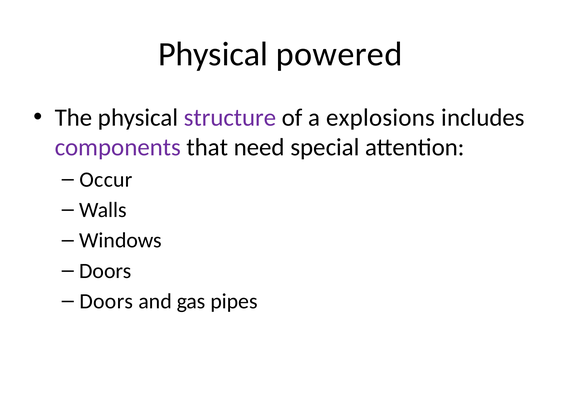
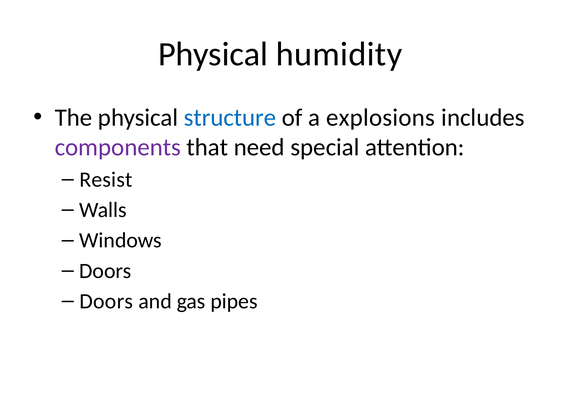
powered: powered -> humidity (339, 54)
structure colour: purple -> blue (230, 118)
Occur: Occur -> Resist (106, 180)
